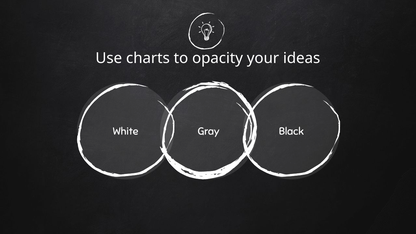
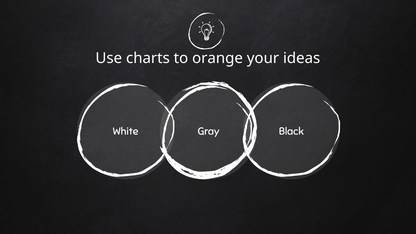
opacity: opacity -> orange (218, 58)
